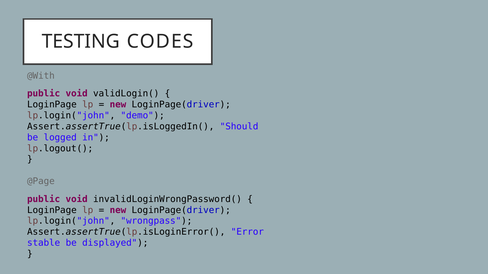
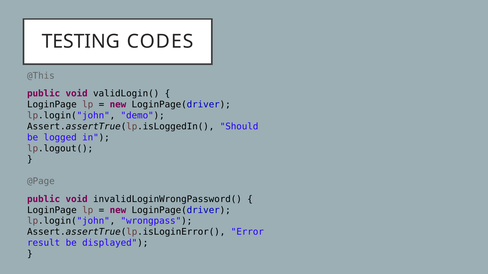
@With: @With -> @This (41, 76)
stable: stable -> result (44, 243)
